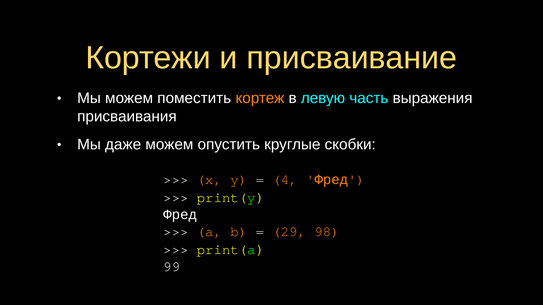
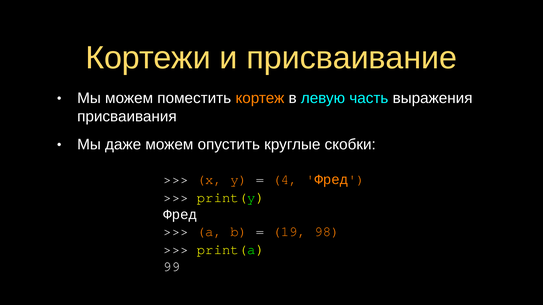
29: 29 -> 19 (289, 232)
